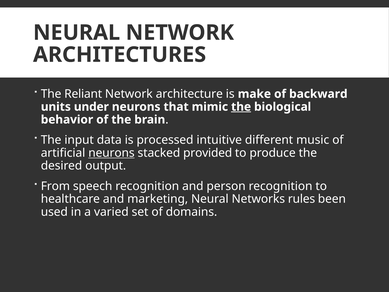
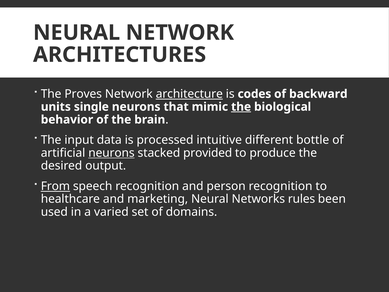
Reliant: Reliant -> Proves (83, 94)
architecture underline: none -> present (189, 94)
make: make -> codes (254, 94)
under: under -> single (91, 107)
music: music -> bottle (313, 140)
From underline: none -> present (55, 186)
